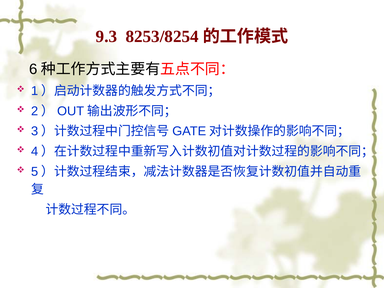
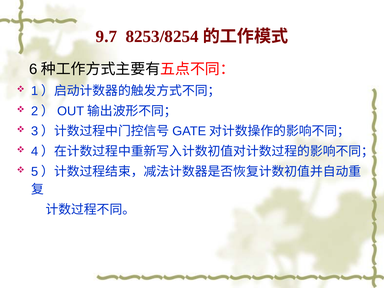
9.3: 9.3 -> 9.7 (106, 36)
